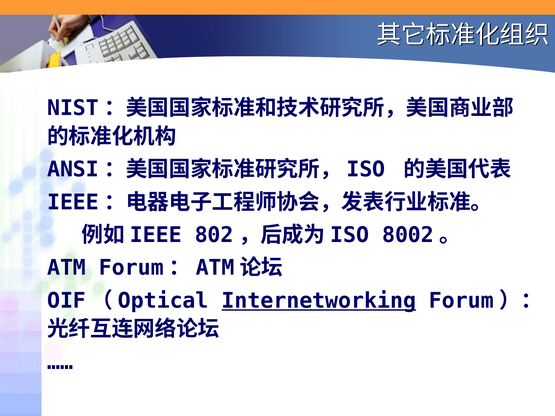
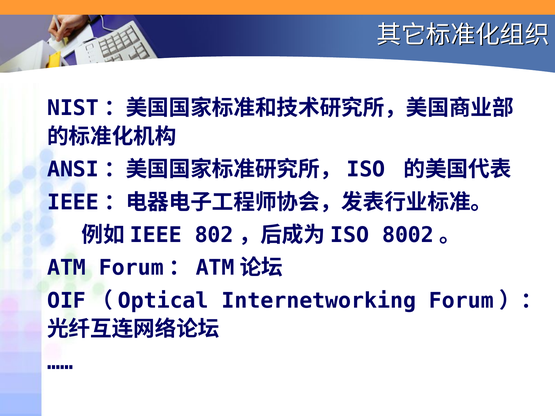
Internetworking underline: present -> none (319, 301)
